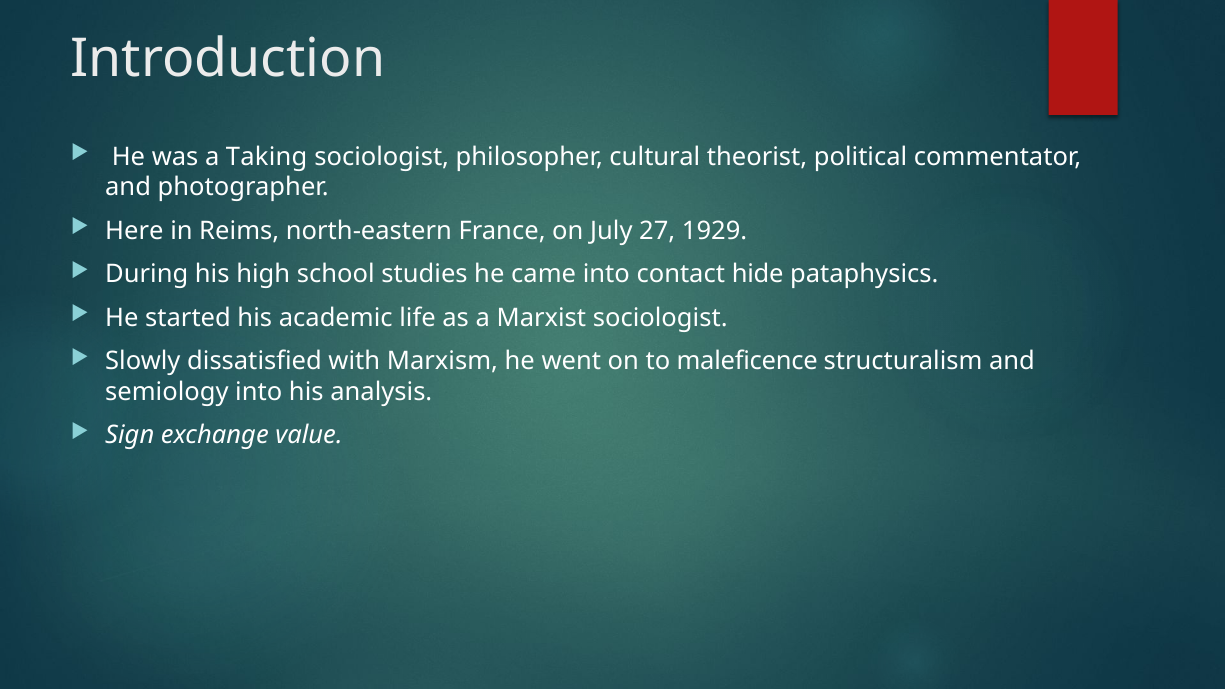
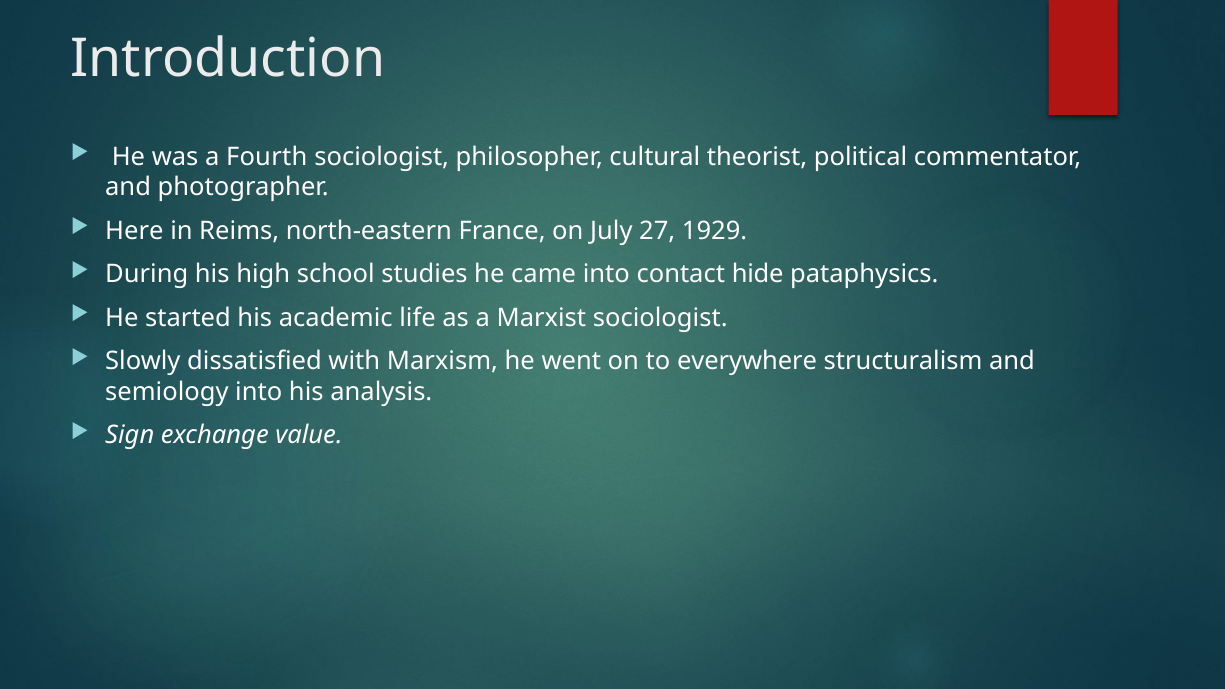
Taking: Taking -> Fourth (267, 157)
maleficence: maleficence -> everywhere (747, 361)
